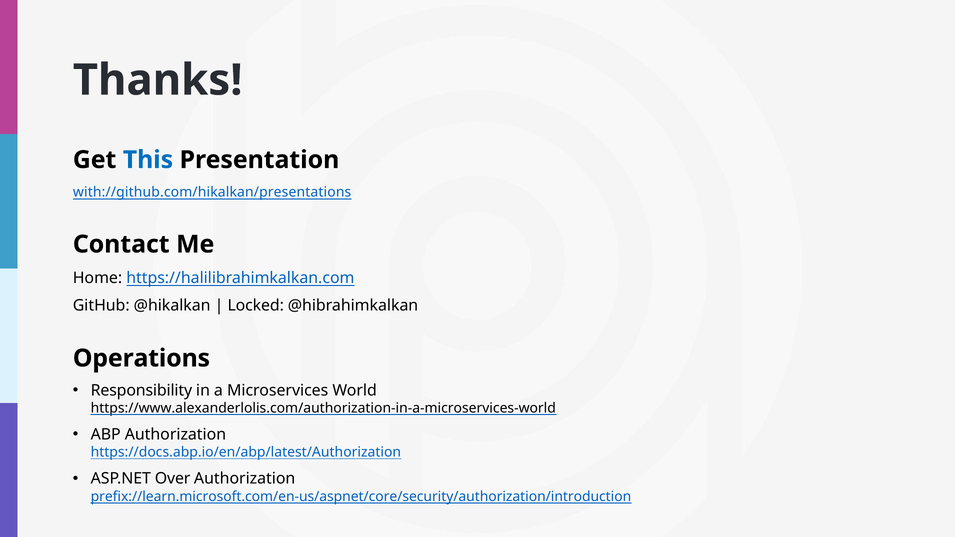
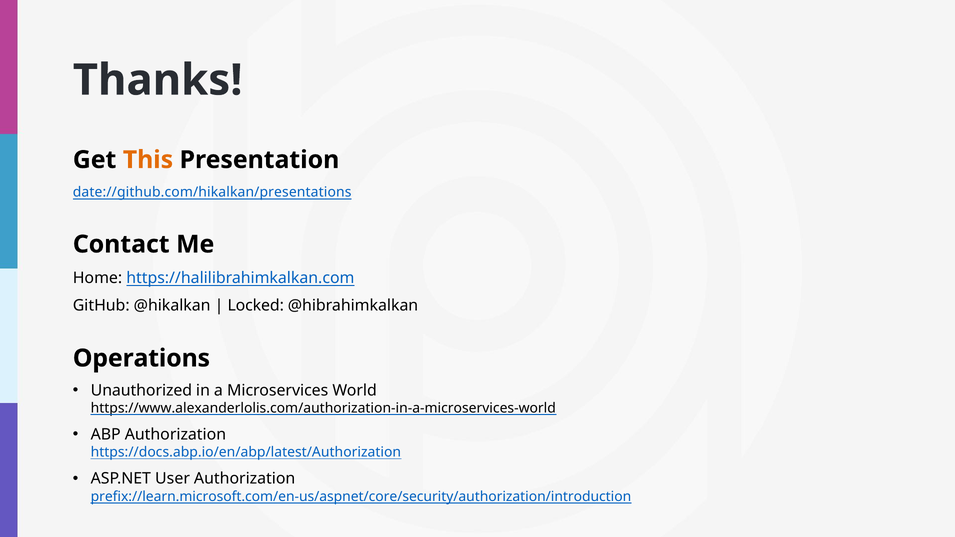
This colour: blue -> orange (148, 160)
with://github.com/hikalkan/presentations: with://github.com/hikalkan/presentations -> date://github.com/hikalkan/presentations (212, 192)
Responsibility: Responsibility -> Unauthorized (141, 390)
Over: Over -> User (173, 479)
